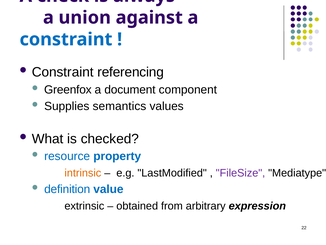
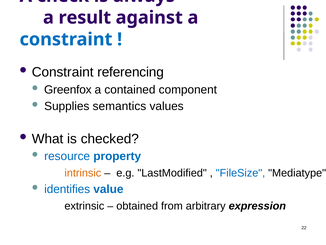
union: union -> result (85, 18)
document: document -> contained (130, 89)
FileSize colour: purple -> blue (240, 173)
definition: definition -> identifies (67, 189)
